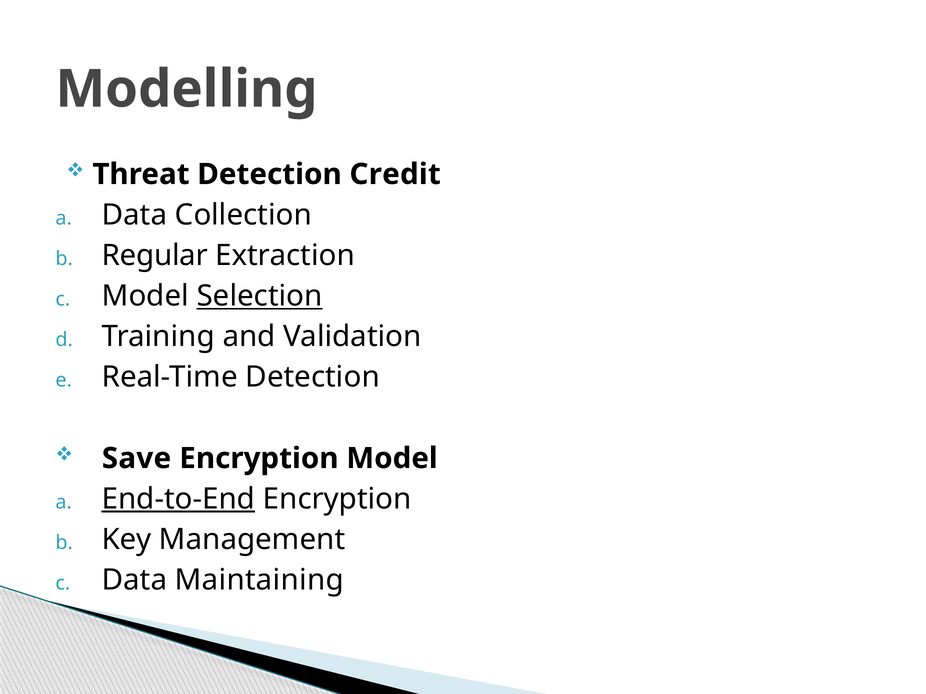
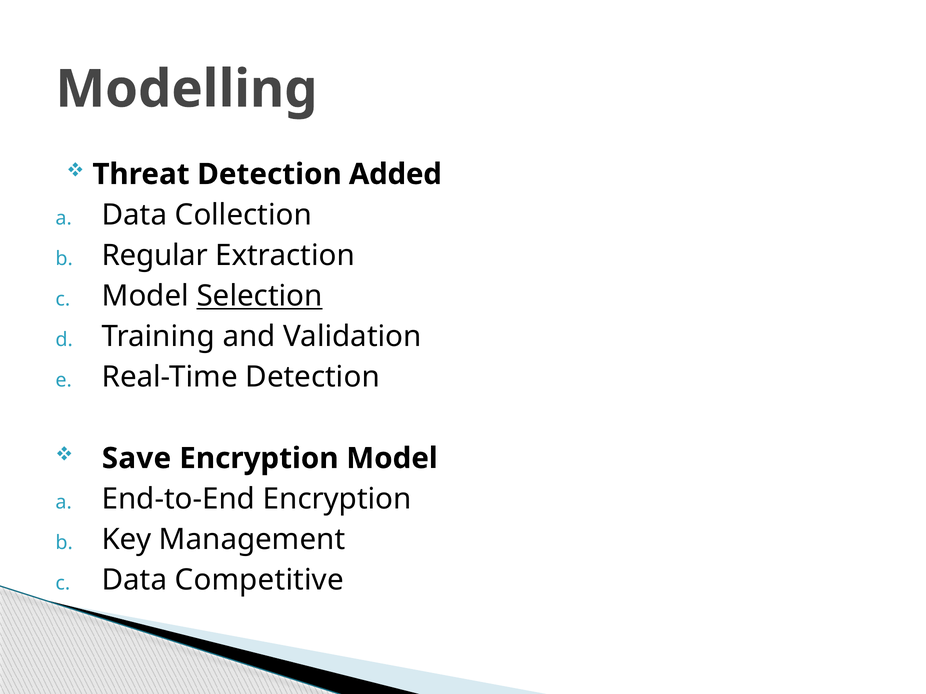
Credit: Credit -> Added (395, 174)
End-to-End underline: present -> none (178, 499)
Maintaining: Maintaining -> Competitive (259, 581)
